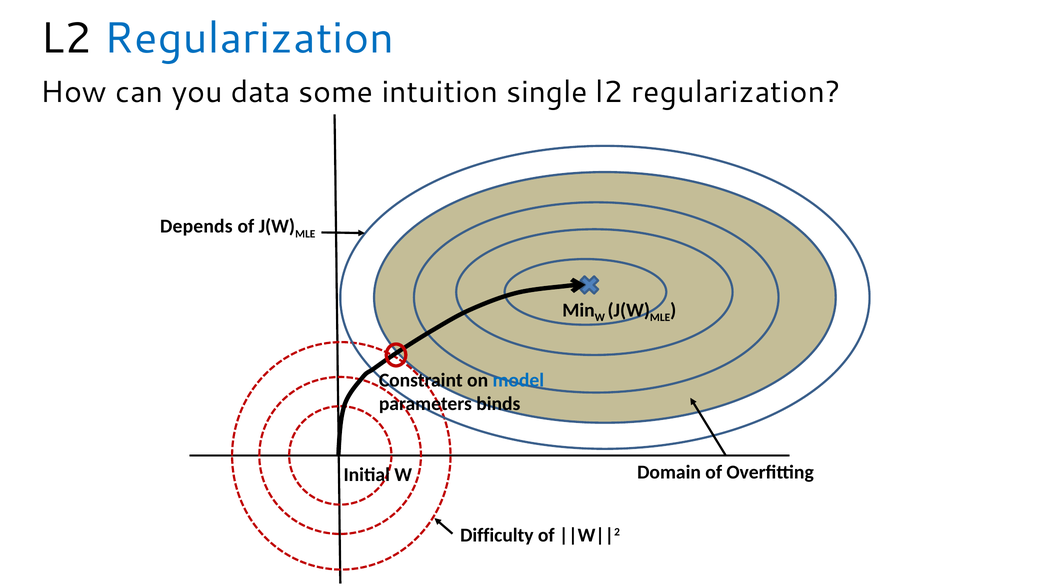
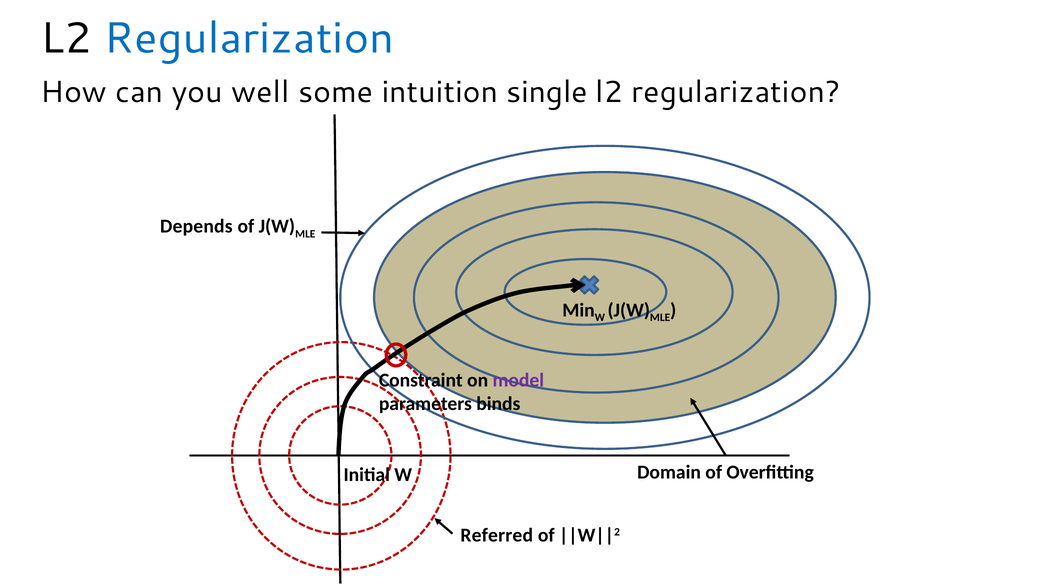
data: data -> well (261, 92)
model colour: blue -> purple (518, 380)
Difficulty: Difficulty -> Referred (497, 535)
